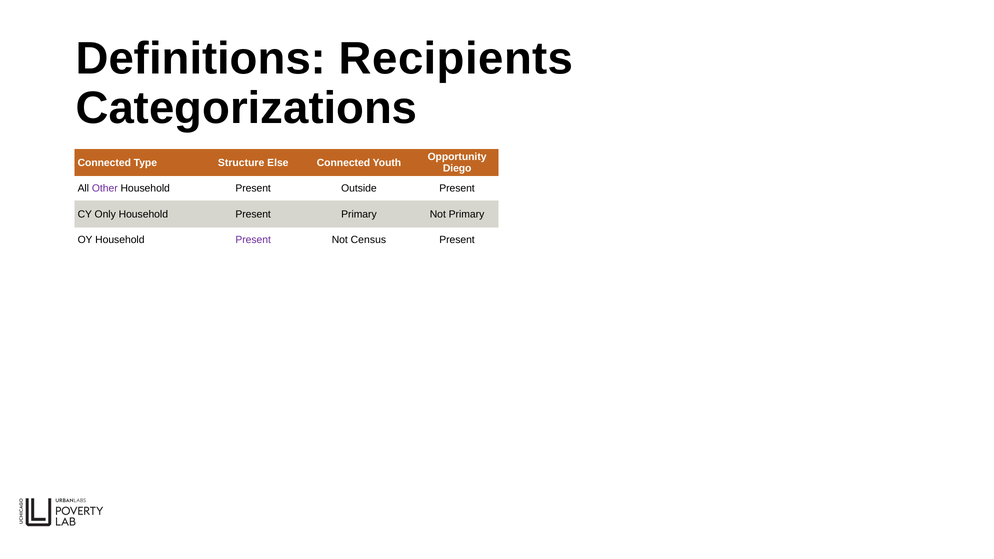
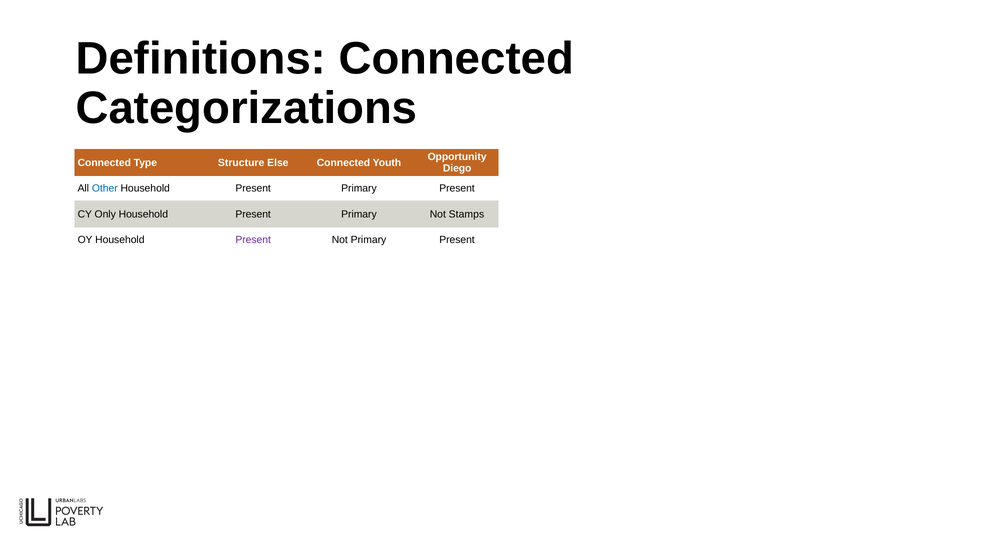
Definitions Recipients: Recipients -> Connected (456, 59)
Other colour: purple -> blue (105, 189)
Outside: Outside -> Primary (359, 189)
Not Primary: Primary -> Stamps (466, 214)
Not Census: Census -> Primary (368, 240)
